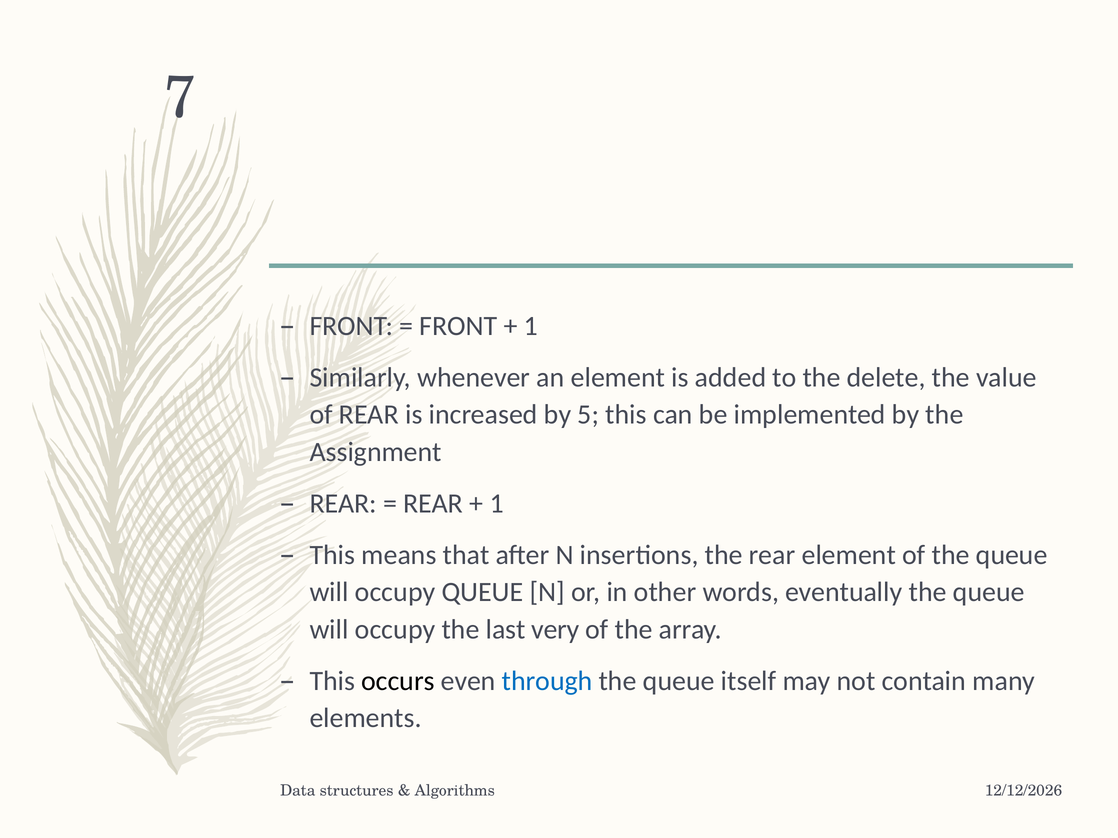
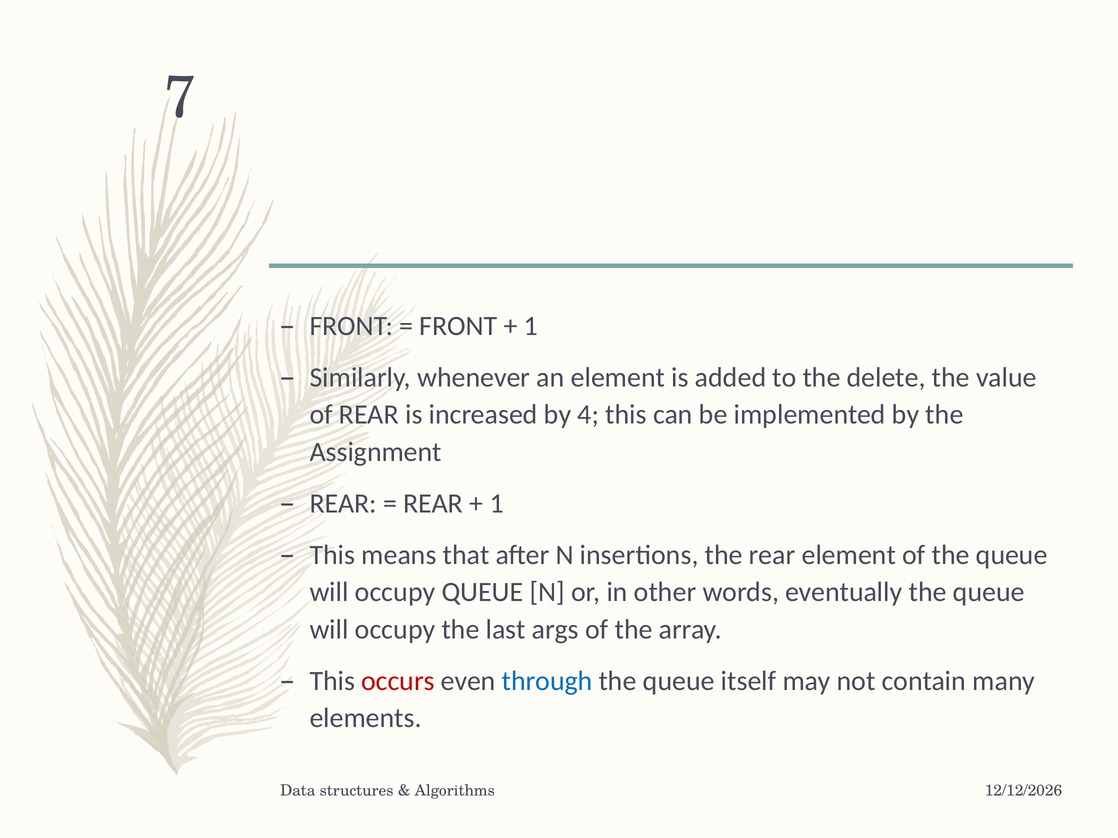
5: 5 -> 4 (588, 415)
very: very -> args (555, 630)
occurs colour: black -> red (398, 681)
